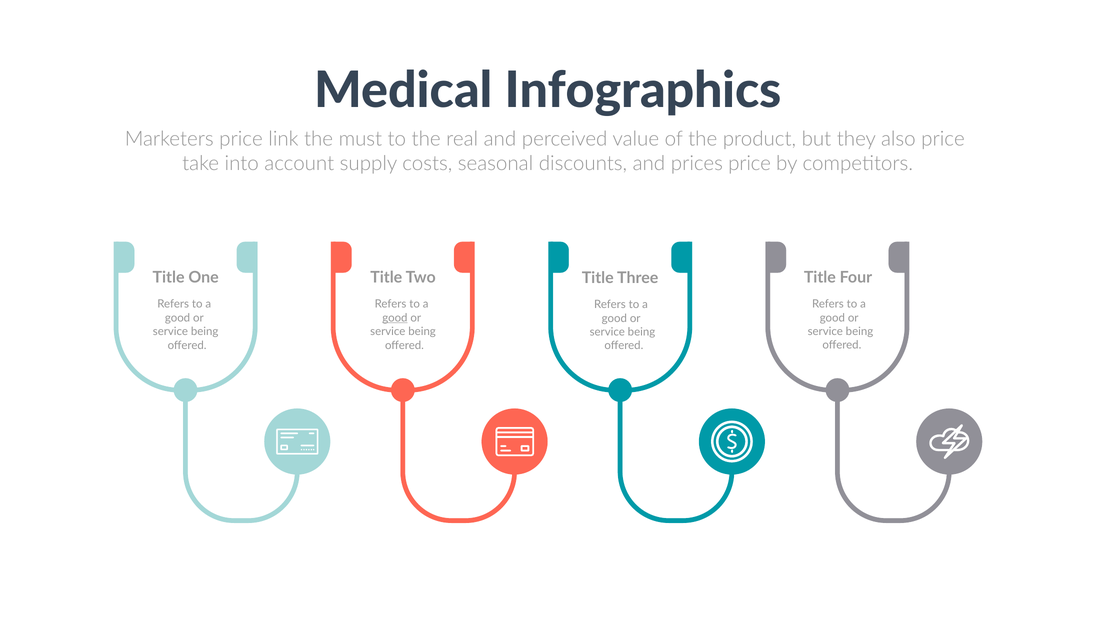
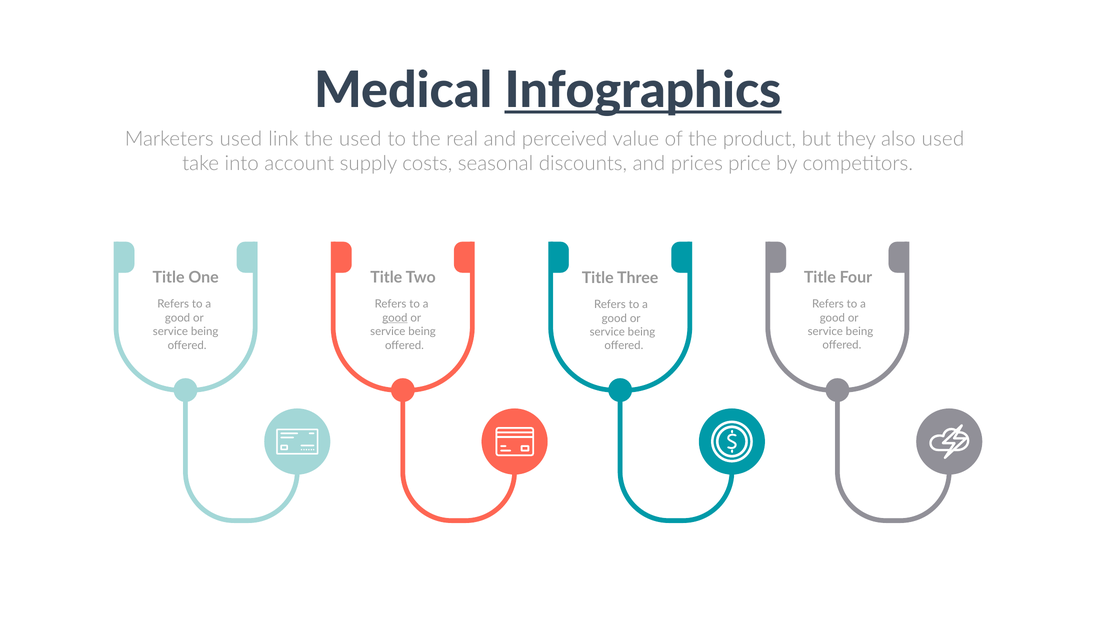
Infographics underline: none -> present (643, 90)
Marketers price: price -> used (241, 139)
the must: must -> used (360, 139)
also price: price -> used (943, 139)
